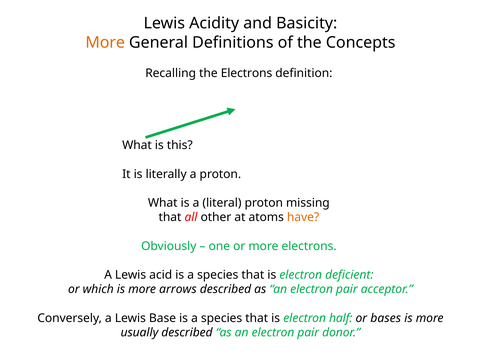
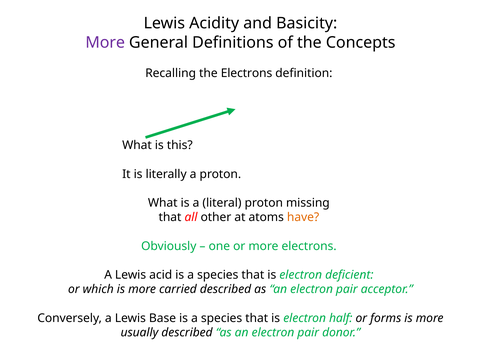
More colour: orange -> purple (105, 42)
arrows: arrows -> carried (178, 289)
bases: bases -> forms (386, 318)
